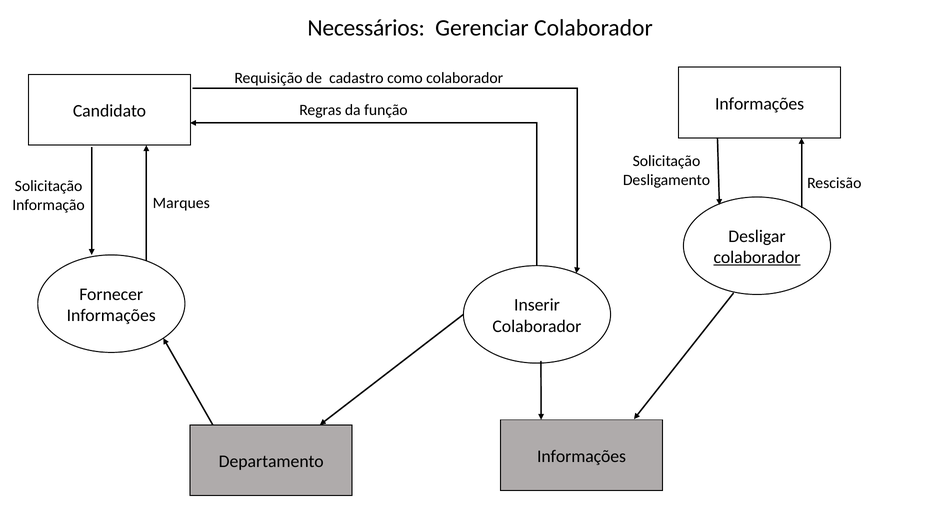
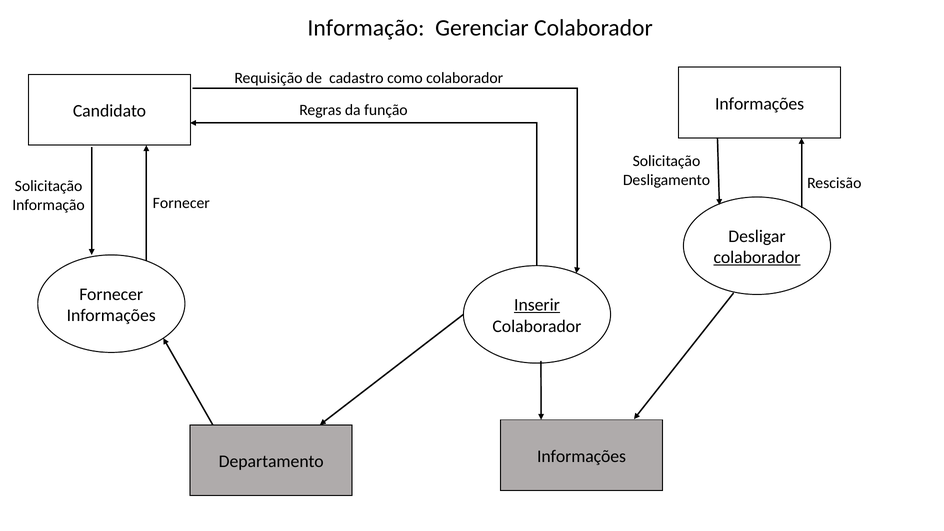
Necessários: Necessários -> Informação (366, 28)
Marques: Marques -> Fornecer (181, 203)
Inserir underline: none -> present (537, 305)
